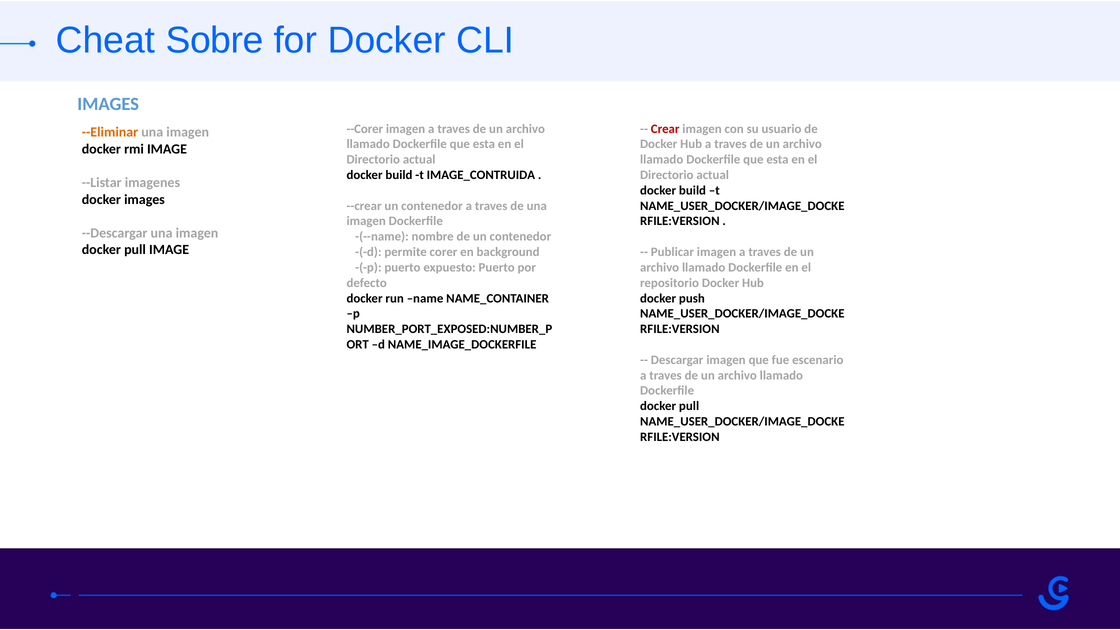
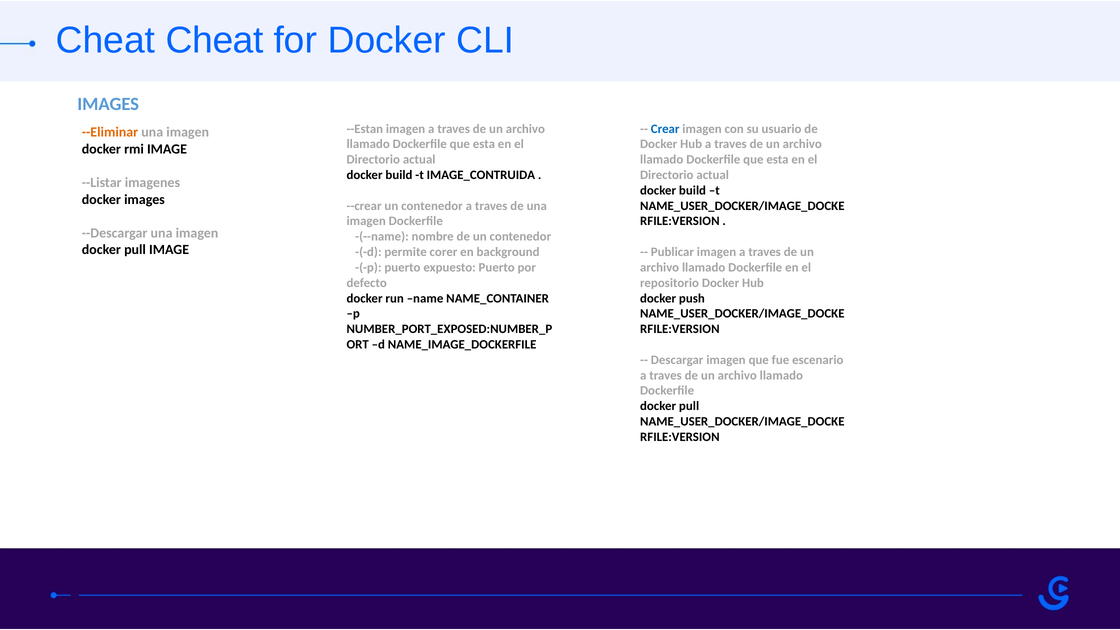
Cheat Sobre: Sobre -> Cheat (215, 41)
--Corer: --Corer -> --Estan (365, 129)
Crear colour: red -> blue (665, 129)
